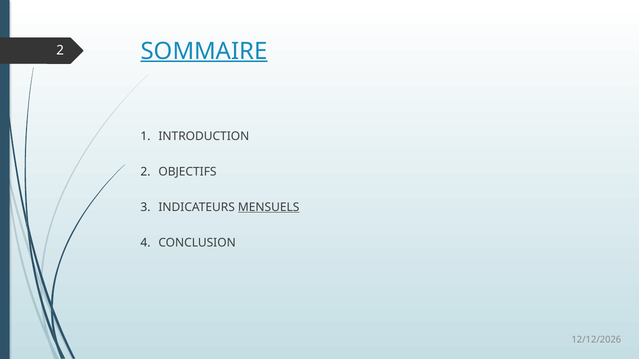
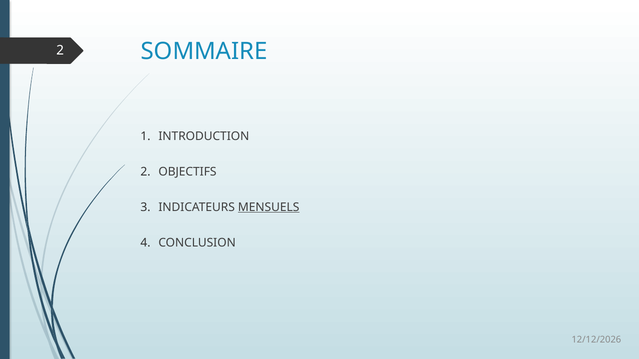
SOMMAIRE underline: present -> none (204, 51)
